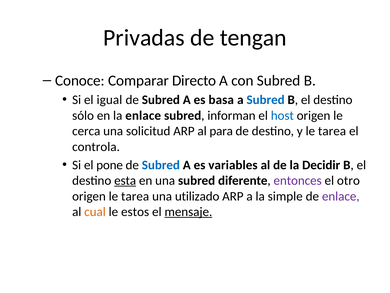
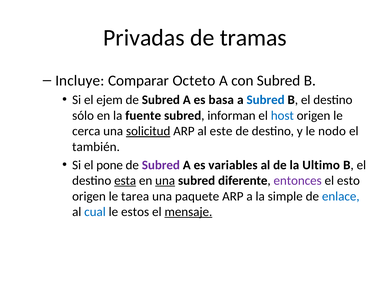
tengan: tengan -> tramas (253, 38)
Conoce: Conoce -> Incluye (80, 80)
Directo: Directo -> Octeto (194, 80)
igual: igual -> ejem (110, 100)
la enlace: enlace -> fuente (143, 115)
solicitud underline: none -> present (148, 131)
para: para -> este (221, 131)
y le tarea: tarea -> nodo (332, 131)
controla: controla -> también (96, 147)
Subred colour: blue -> purple (161, 165)
Decidir: Decidir -> Ultimo (321, 165)
una underline: none -> present (165, 180)
otro: otro -> esto (348, 180)
utilizado: utilizado -> paquete (197, 196)
enlace colour: purple -> blue (341, 196)
cual colour: orange -> blue (95, 212)
